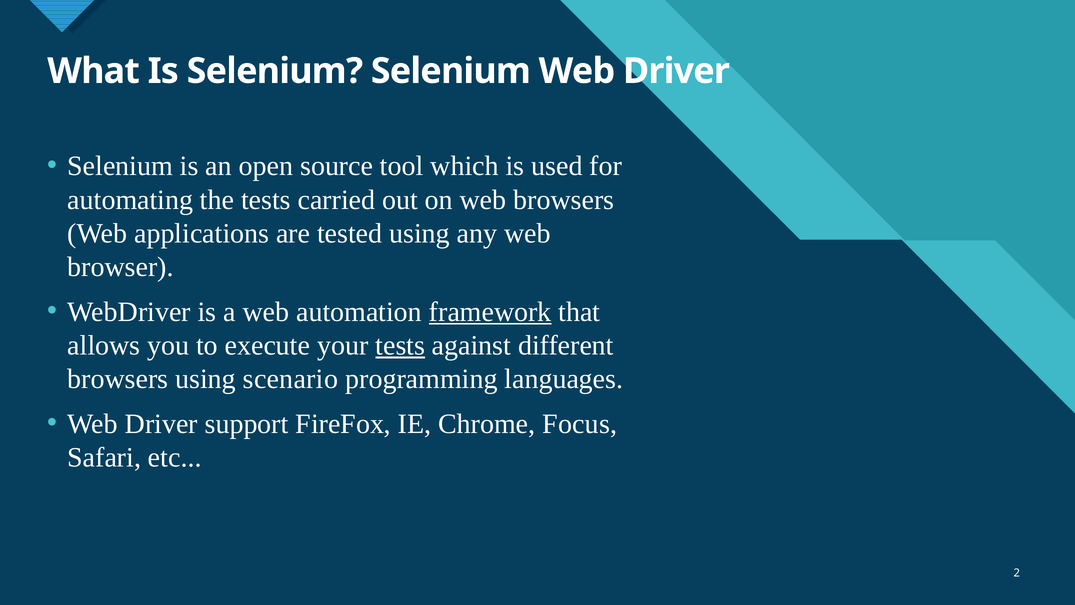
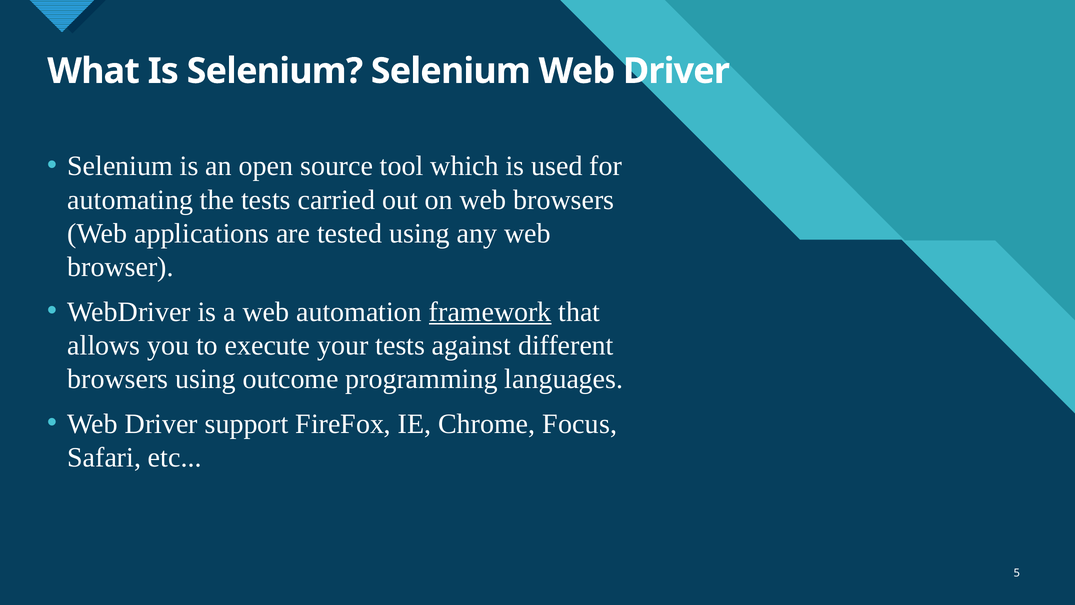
tests underline: present -> none (400, 345)
scenario: scenario -> outcome (291, 379)
2: 2 -> 5 (1017, 573)
